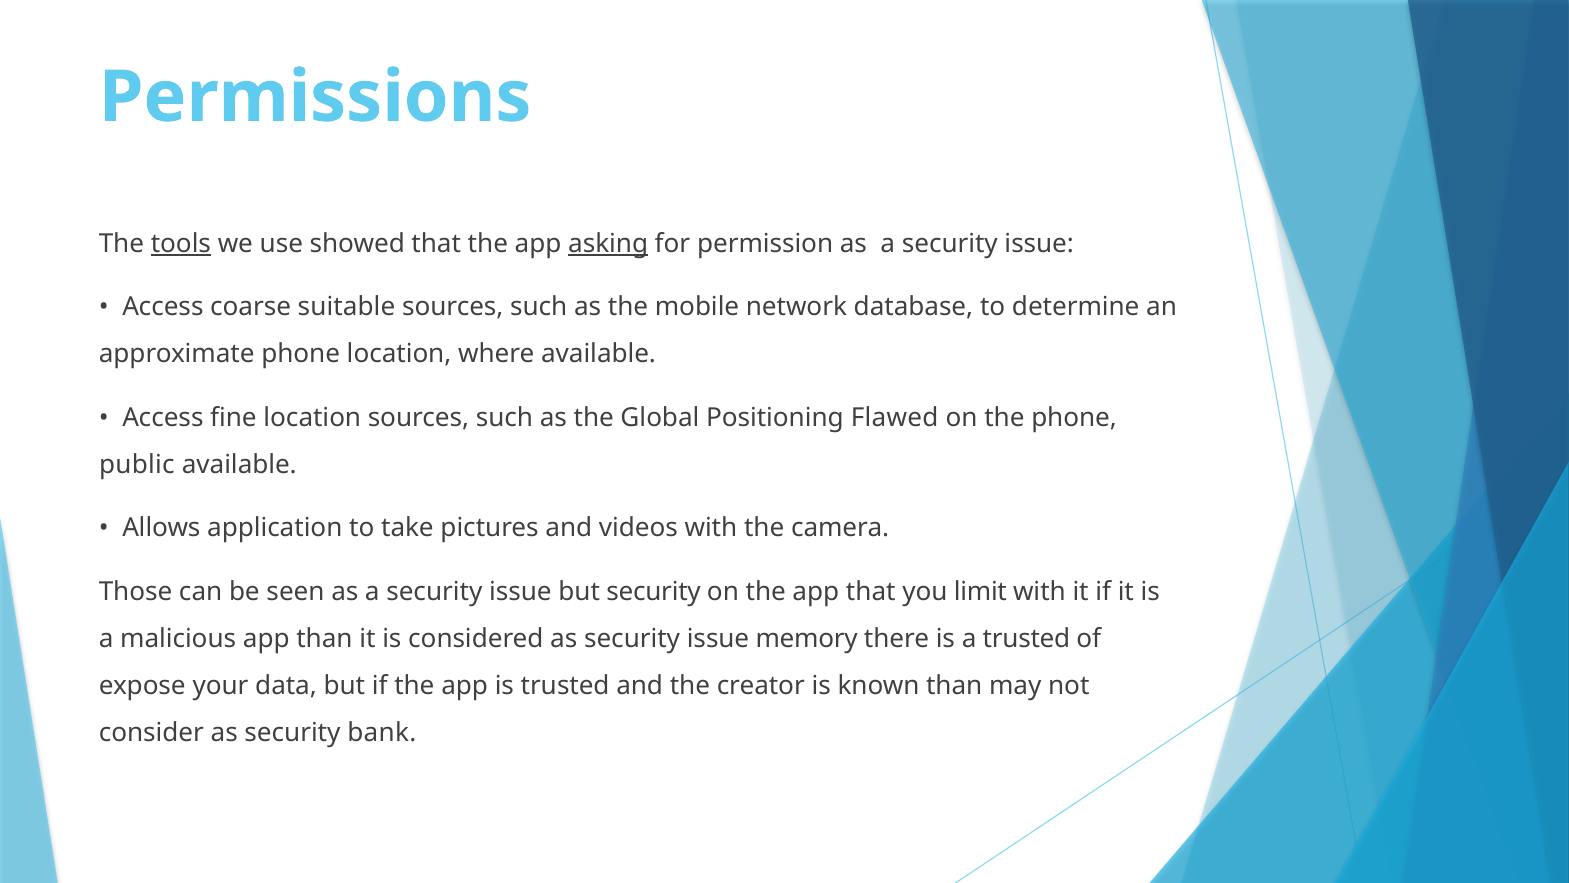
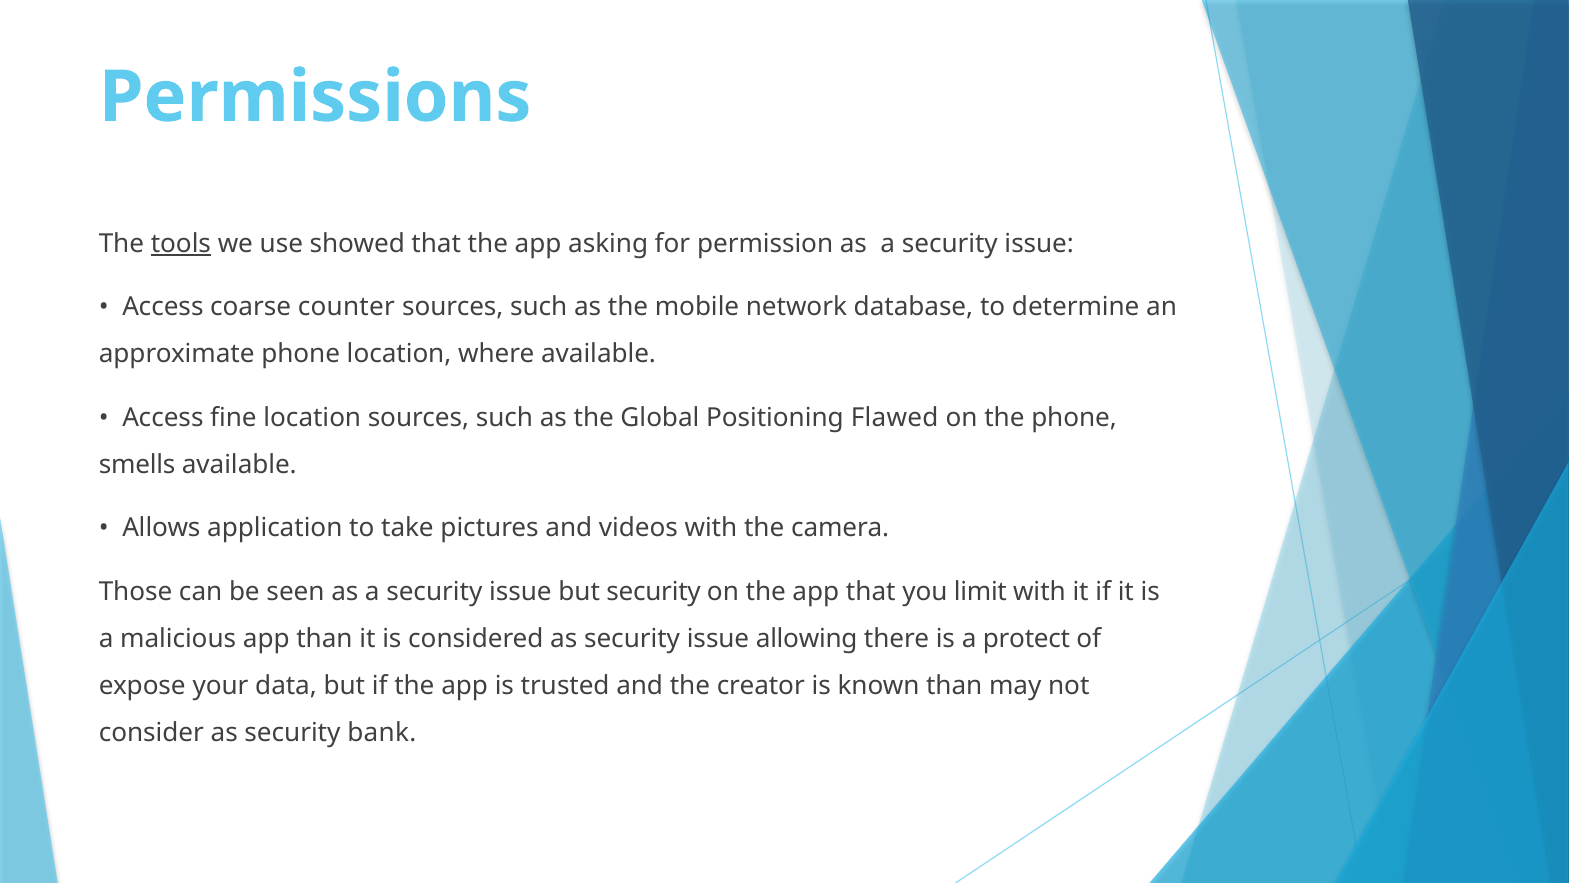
asking underline: present -> none (608, 244)
suitable: suitable -> counter (346, 307)
public: public -> smells (137, 464)
memory: memory -> allowing (807, 638)
a trusted: trusted -> protect (1026, 638)
